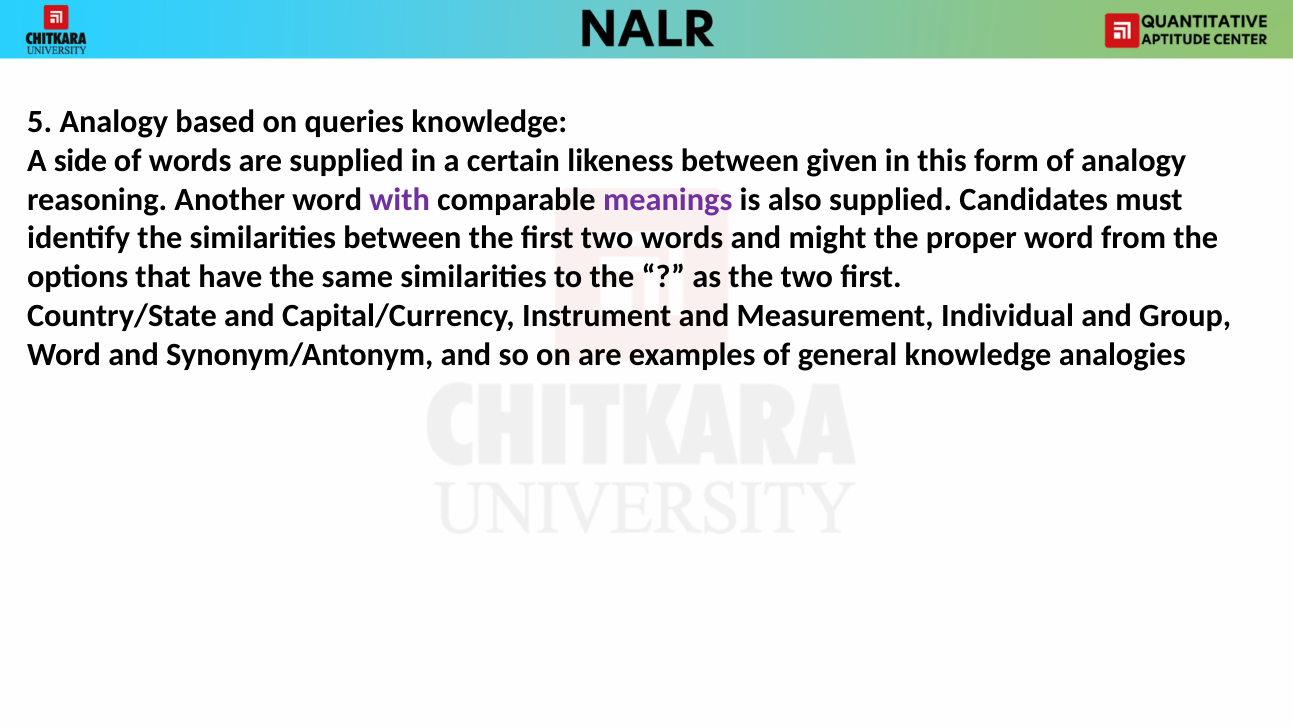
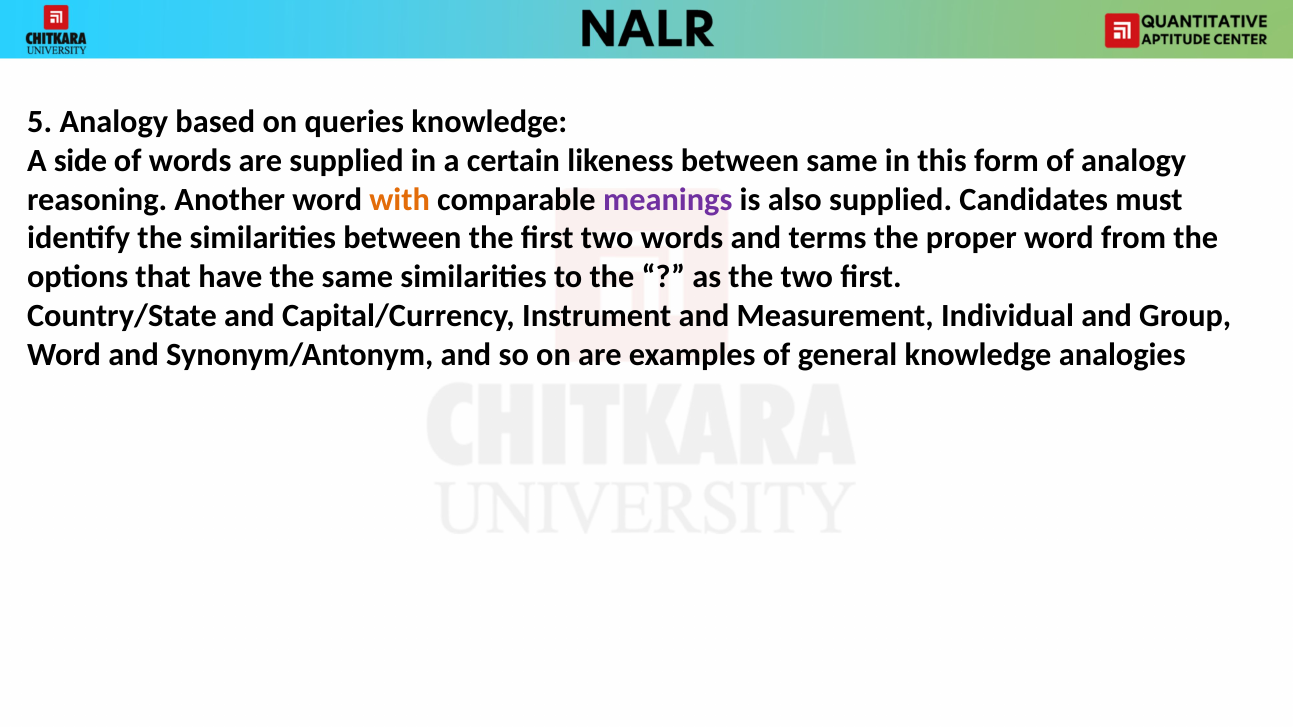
between given: given -> same (842, 161)
with colour: purple -> orange (400, 200)
might: might -> terms (828, 238)
